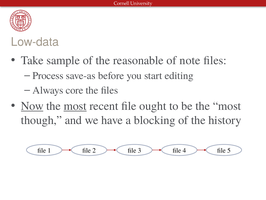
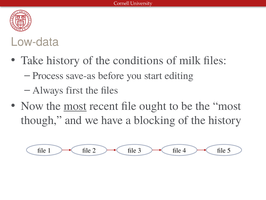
Take sample: sample -> history (63, 60)
reasonable: reasonable -> conditions (138, 60)
note: note -> milk (190, 60)
core: core -> first (74, 90)
Now underline: present -> none (32, 106)
